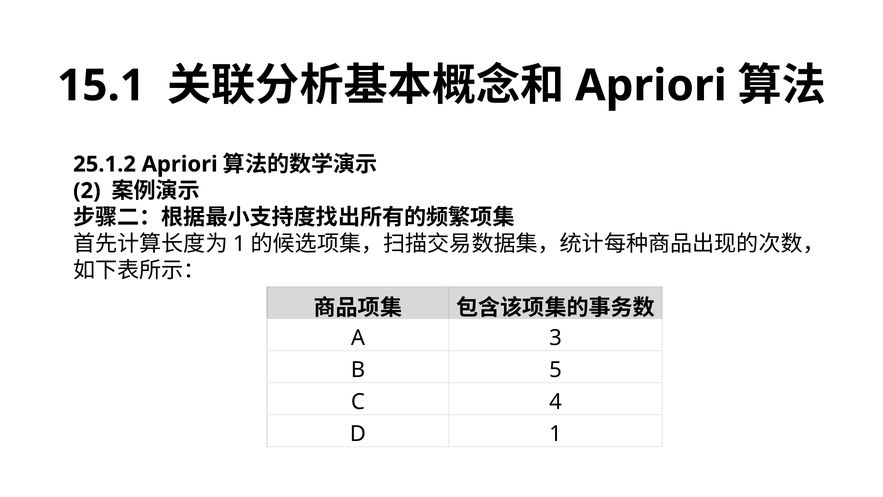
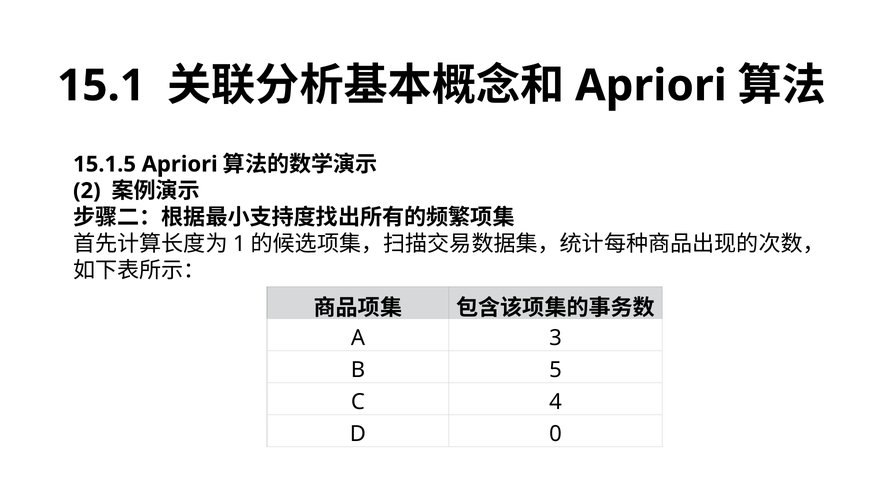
25.1.2: 25.1.2 -> 15.1.5 (105, 164)
D 1: 1 -> 0 (556, 434)
